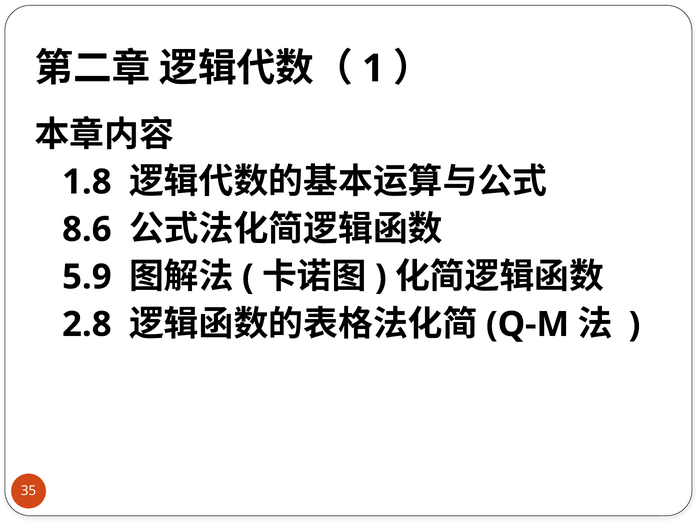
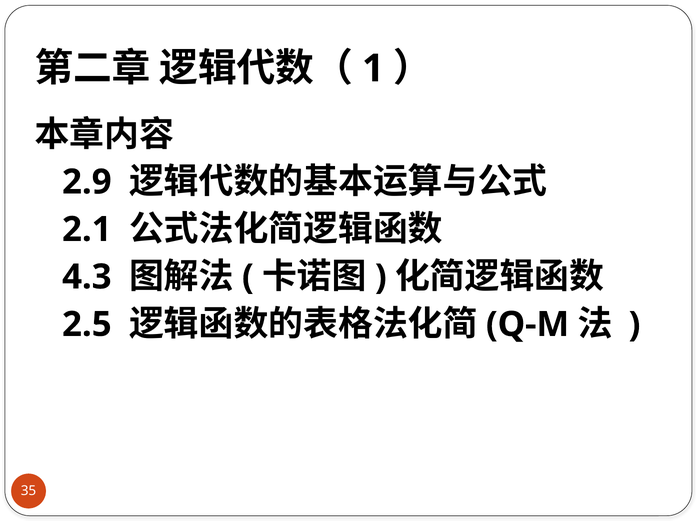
1.8: 1.8 -> 2.9 (87, 182)
8.6: 8.6 -> 2.1 (87, 229)
5.9: 5.9 -> 4.3 (87, 277)
2.8: 2.8 -> 2.5 (87, 324)
